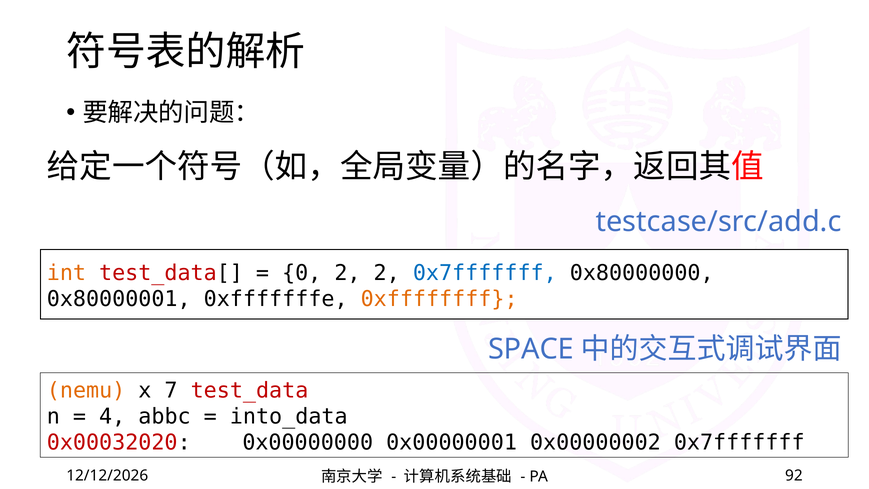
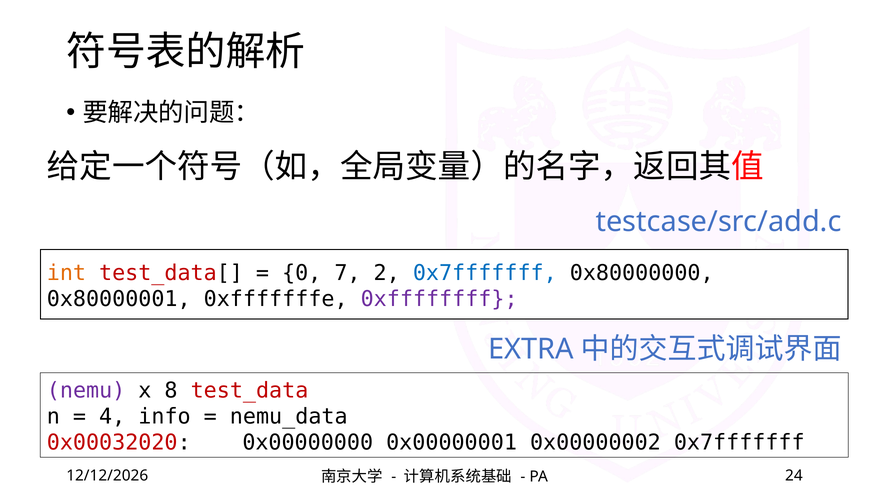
0 2: 2 -> 7 (347, 273)
0xffffffff colour: orange -> purple (439, 299)
SPACE: SPACE -> EXTRA (531, 349)
nemu colour: orange -> purple (86, 390)
7: 7 -> 8 (171, 390)
abbc: abbc -> info (164, 416)
into_data: into_data -> nemu_data (289, 416)
92: 92 -> 24 (794, 475)
